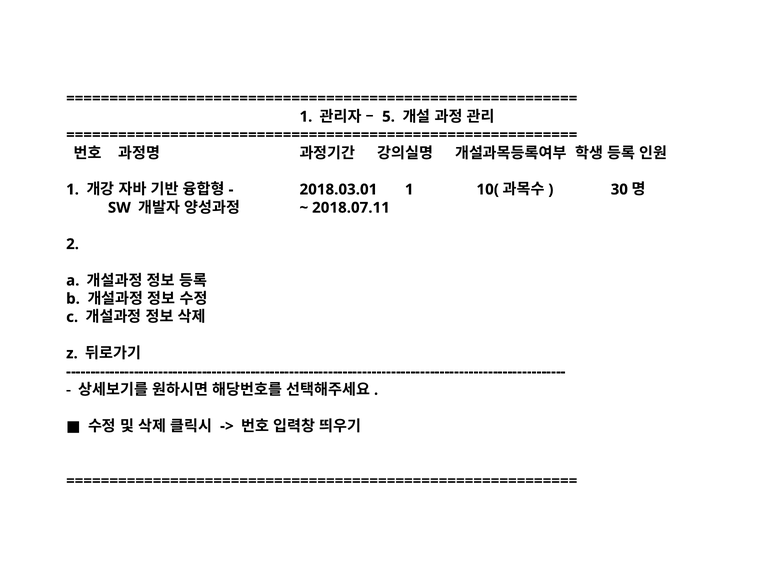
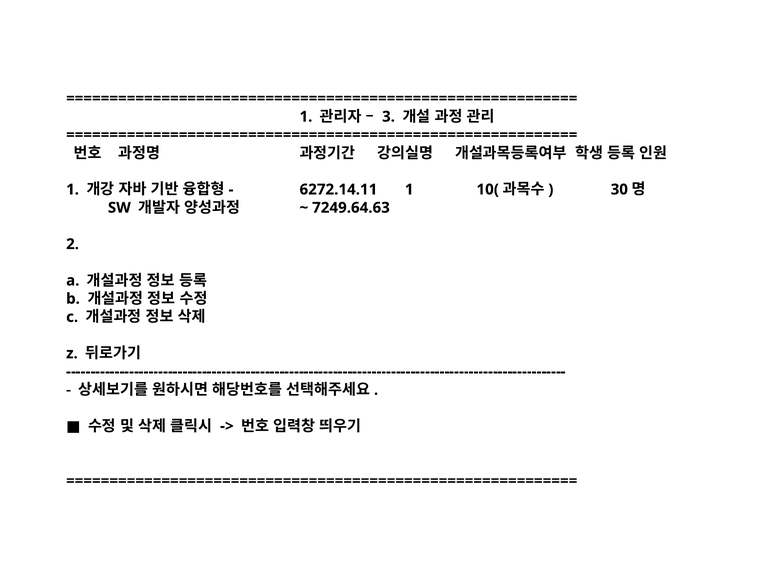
5: 5 -> 3 (389, 117)
2018.03.01: 2018.03.01 -> 6272.14.11 (338, 189)
2018.07.11: 2018.07.11 -> 7249.64.63 (351, 208)
